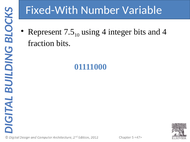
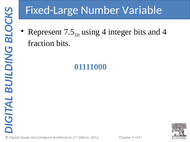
Fixed-With: Fixed-With -> Fixed-Large (52, 10)
